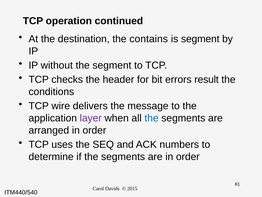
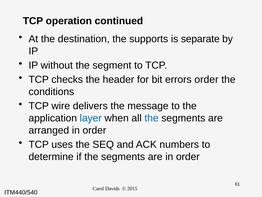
contains: contains -> supports (149, 39)
is segment: segment -> separate (200, 39)
errors result: result -> order (206, 79)
layer colour: purple -> blue (91, 118)
